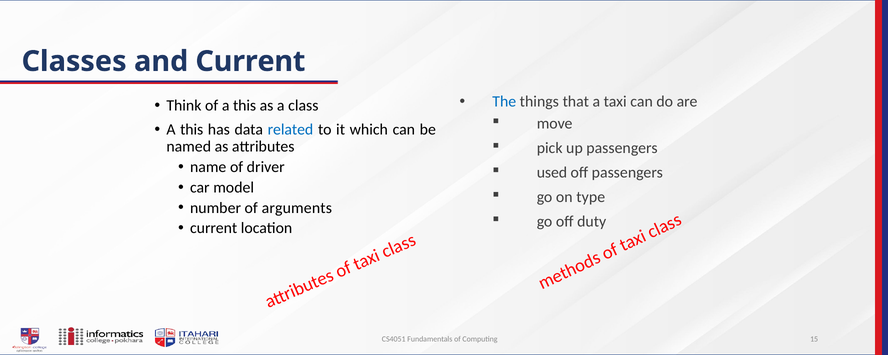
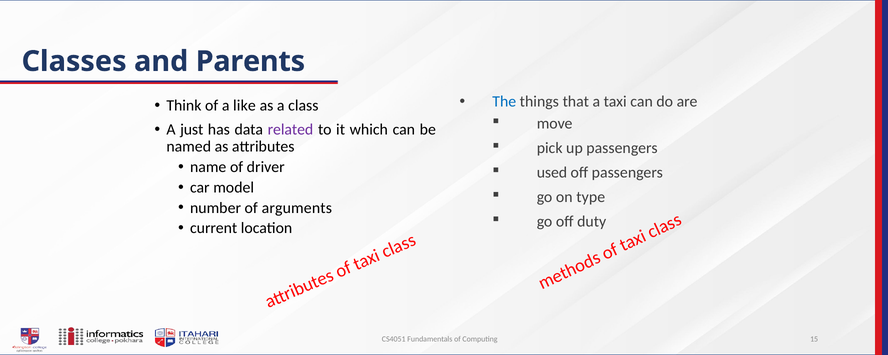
and Current: Current -> Parents (250, 61)
of a this: this -> like (244, 106)
this: this -> just (192, 130)
related colour: blue -> purple (290, 130)
